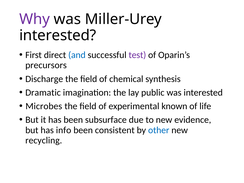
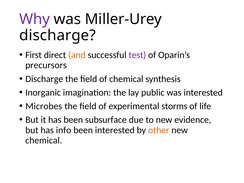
interested: interested -> discharge (58, 35)
and colour: blue -> orange (77, 55)
Dramatic: Dramatic -> Inorganic (43, 93)
known: known -> storms (174, 106)
been consistent: consistent -> interested (115, 130)
other colour: blue -> orange (159, 130)
recycling: recycling -> chemical (44, 140)
